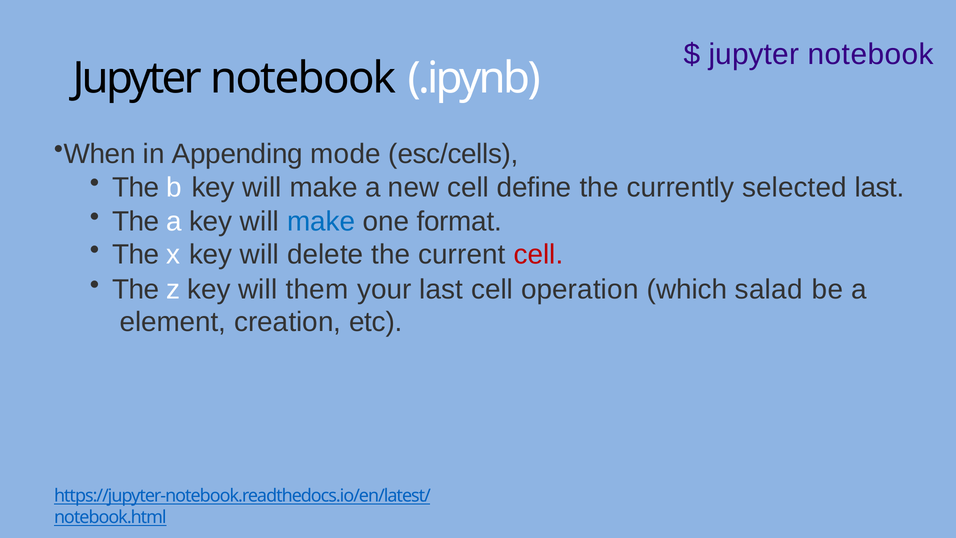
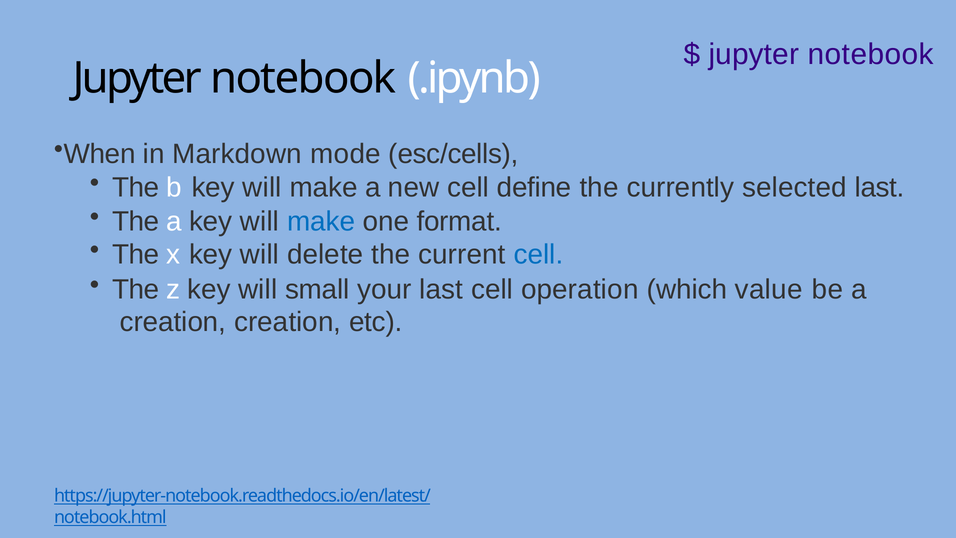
Appending: Appending -> Markdown (237, 154)
cell colour: red -> blue (538, 254)
them: them -> small (317, 289)
salad: salad -> value (769, 289)
element: element -> creation (173, 322)
